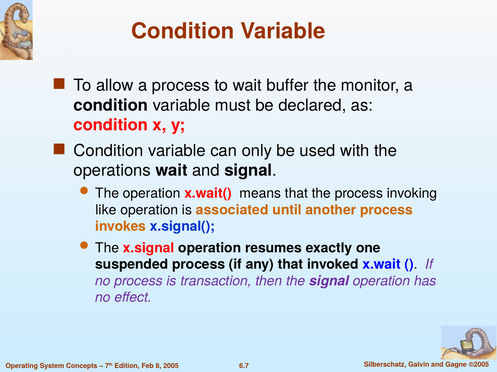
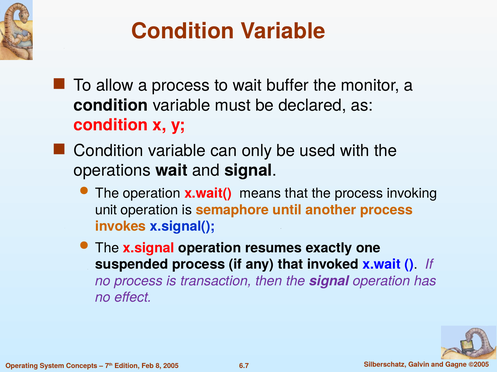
like: like -> unit (106, 210)
associated: associated -> semaphore (232, 210)
